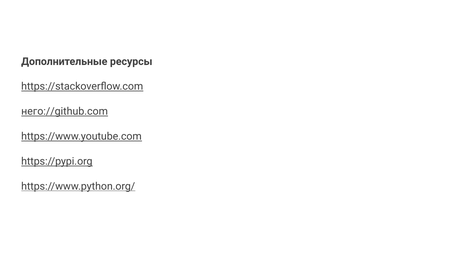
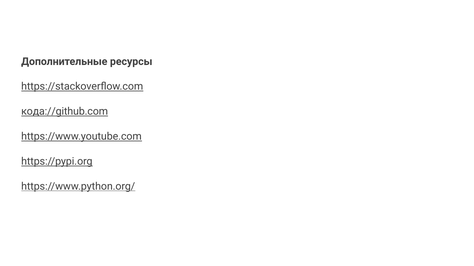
него://github.com: него://github.com -> кода://github.com (65, 112)
